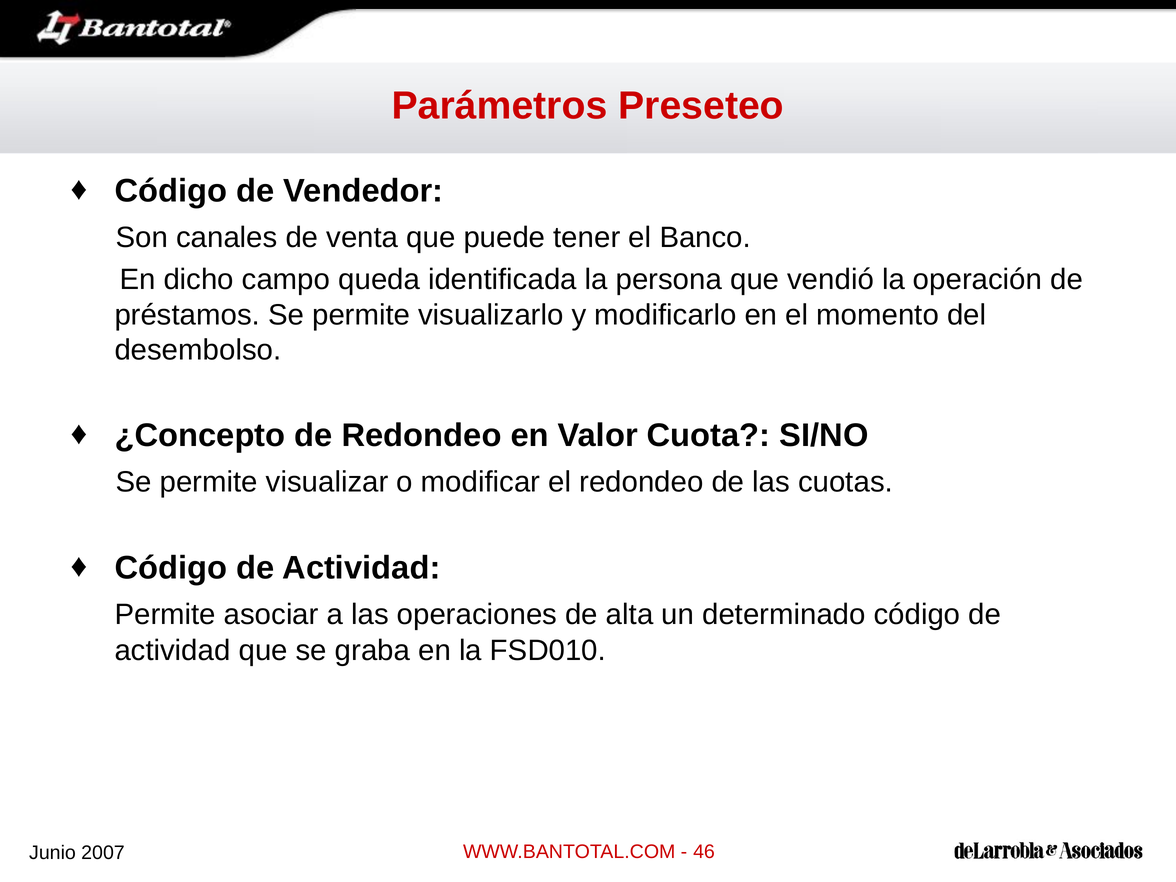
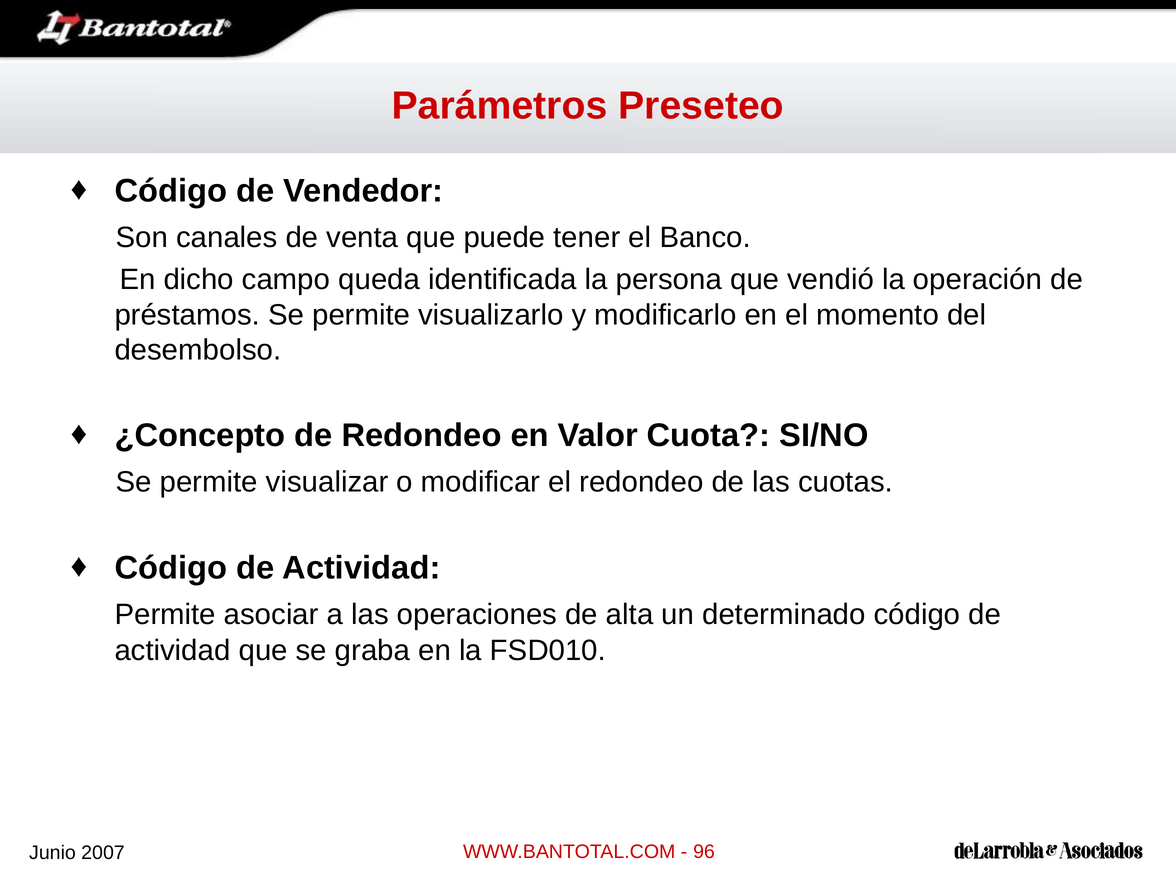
46: 46 -> 96 (704, 852)
